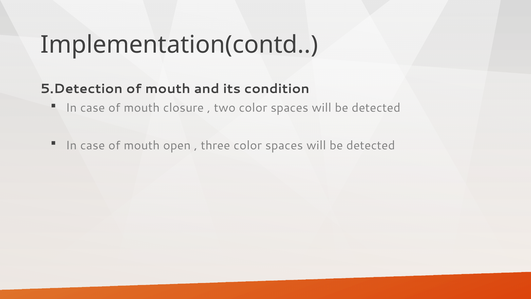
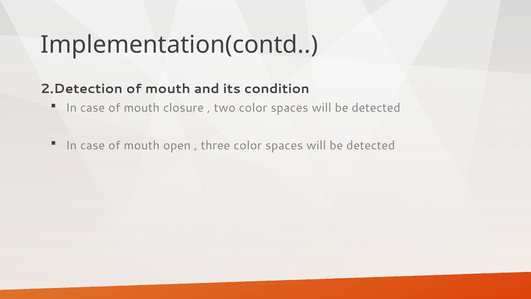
5.Detection: 5.Detection -> 2.Detection (82, 89)
